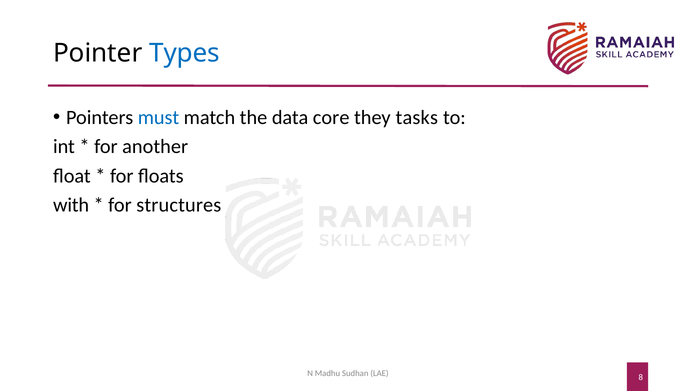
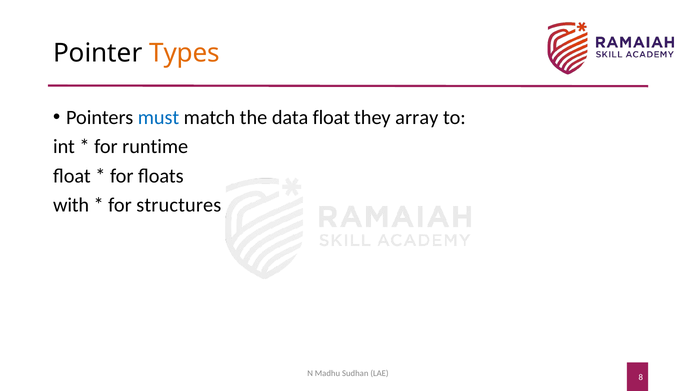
Types colour: blue -> orange (184, 53)
data core: core -> float (331, 118)
tasks: tasks -> array (417, 118)
another: another -> runtime (155, 147)
